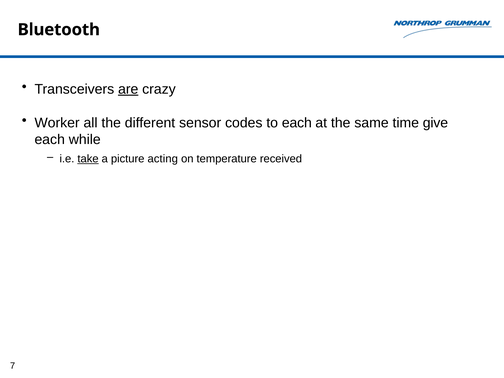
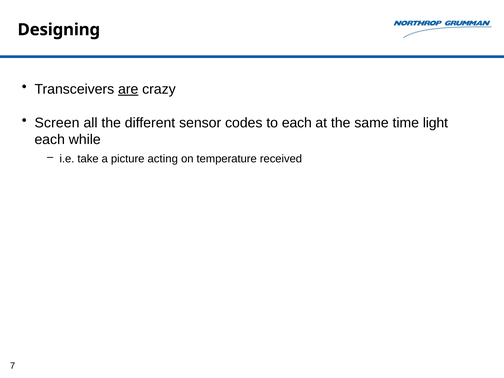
Bluetooth: Bluetooth -> Designing (59, 30)
Worker: Worker -> Screen (57, 123)
give: give -> light (435, 123)
take underline: present -> none (88, 159)
